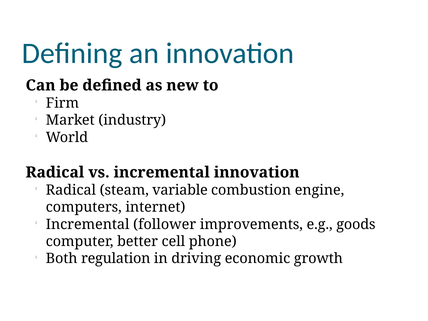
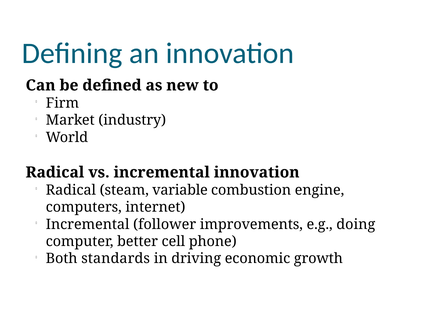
goods: goods -> doing (356, 224)
regulation: regulation -> standards (116, 259)
